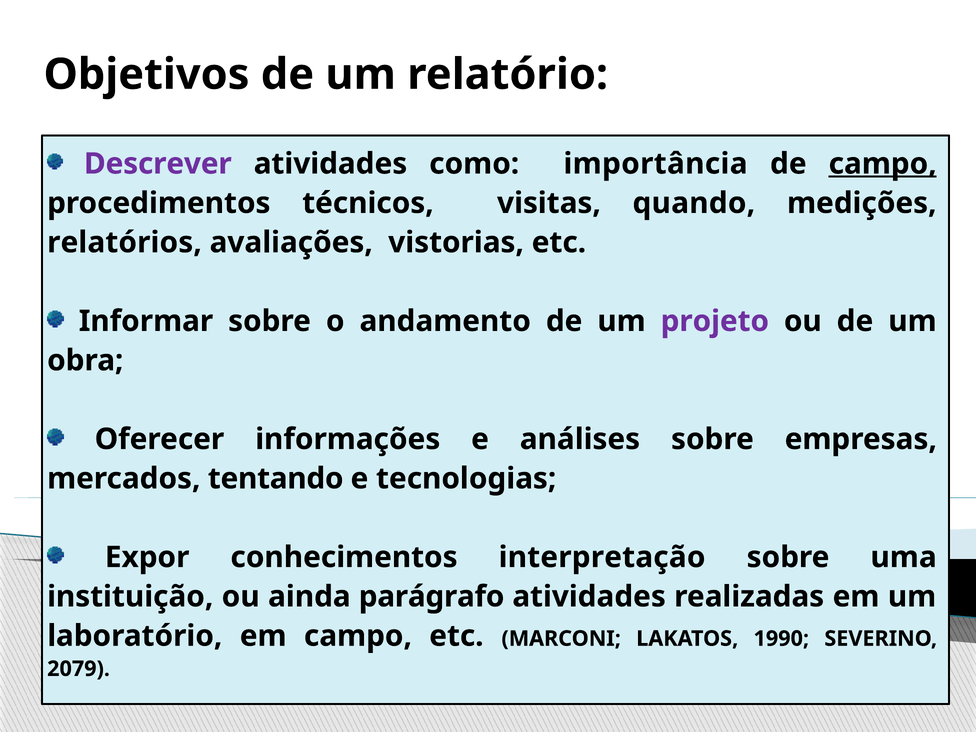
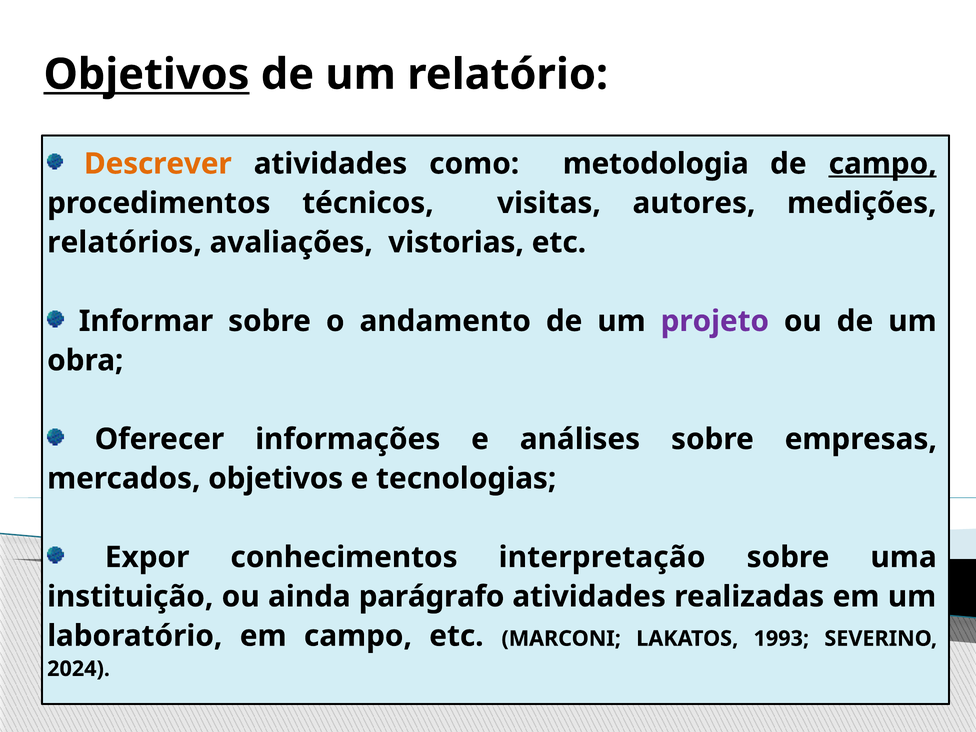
Objetivos underline: none -> present (147, 75)
Descrever colour: purple -> orange (158, 164)
importância: importância -> metodologia (656, 164)
quando: quando -> autores (694, 203)
mercados tentando: tentando -> objetivos (276, 479)
1990: 1990 -> 1993 (781, 639)
2079: 2079 -> 2024 (79, 669)
